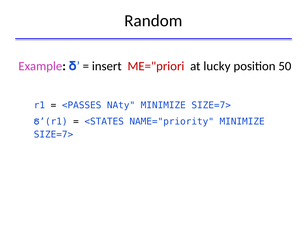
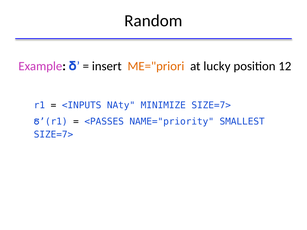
ME="priori colour: red -> orange (156, 66)
50: 50 -> 12 (285, 66)
<PASSES: <PASSES -> <INPUTS (82, 105)
<STATES: <STATES -> <PASSES (104, 122)
NAME="priority MINIMIZE: MINIMIZE -> SMALLEST (242, 122)
